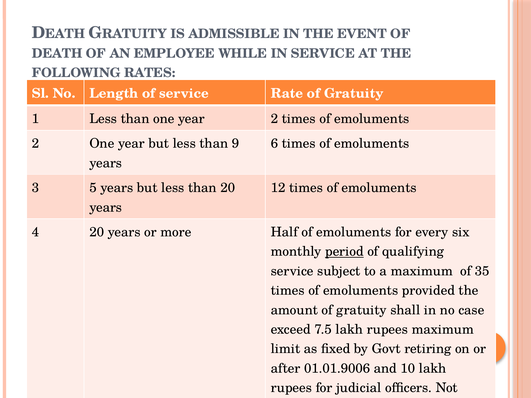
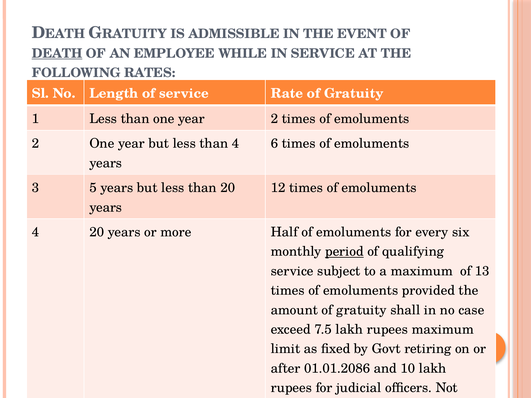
DEATH underline: none -> present (57, 53)
than 9: 9 -> 4 (236, 144)
35: 35 -> 13 (482, 271)
01.01.9006: 01.01.9006 -> 01.01.2086 (337, 369)
